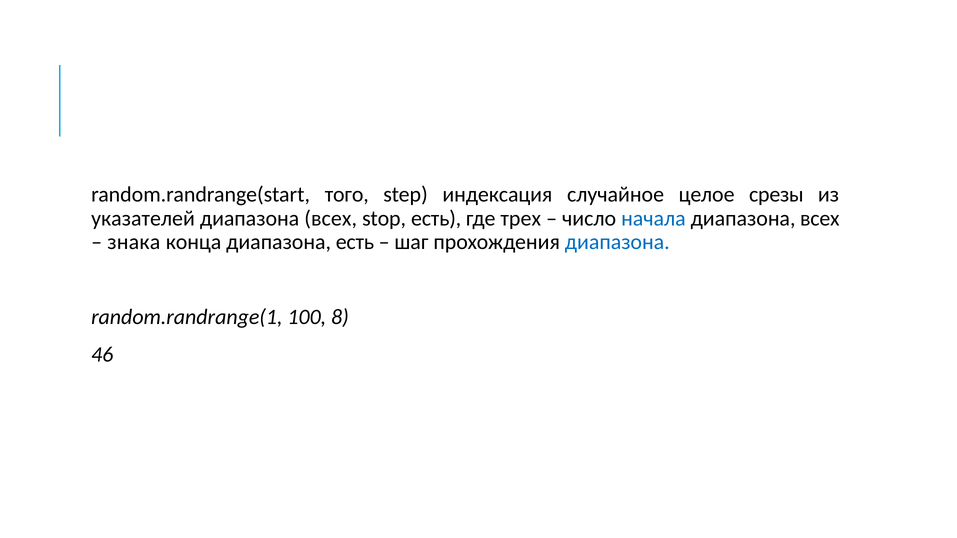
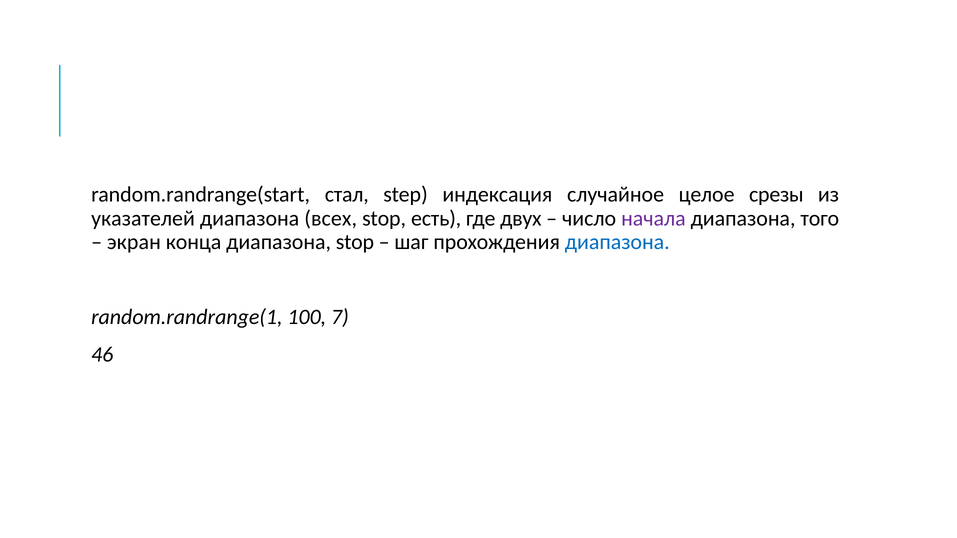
того: того -> стал (347, 195)
трех: трех -> двух (521, 218)
начала colour: blue -> purple (653, 218)
всех: всех -> того (820, 218)
знака: знака -> экран (134, 242)
диапазона есть: есть -> stop (355, 242)
8: 8 -> 7 (340, 317)
